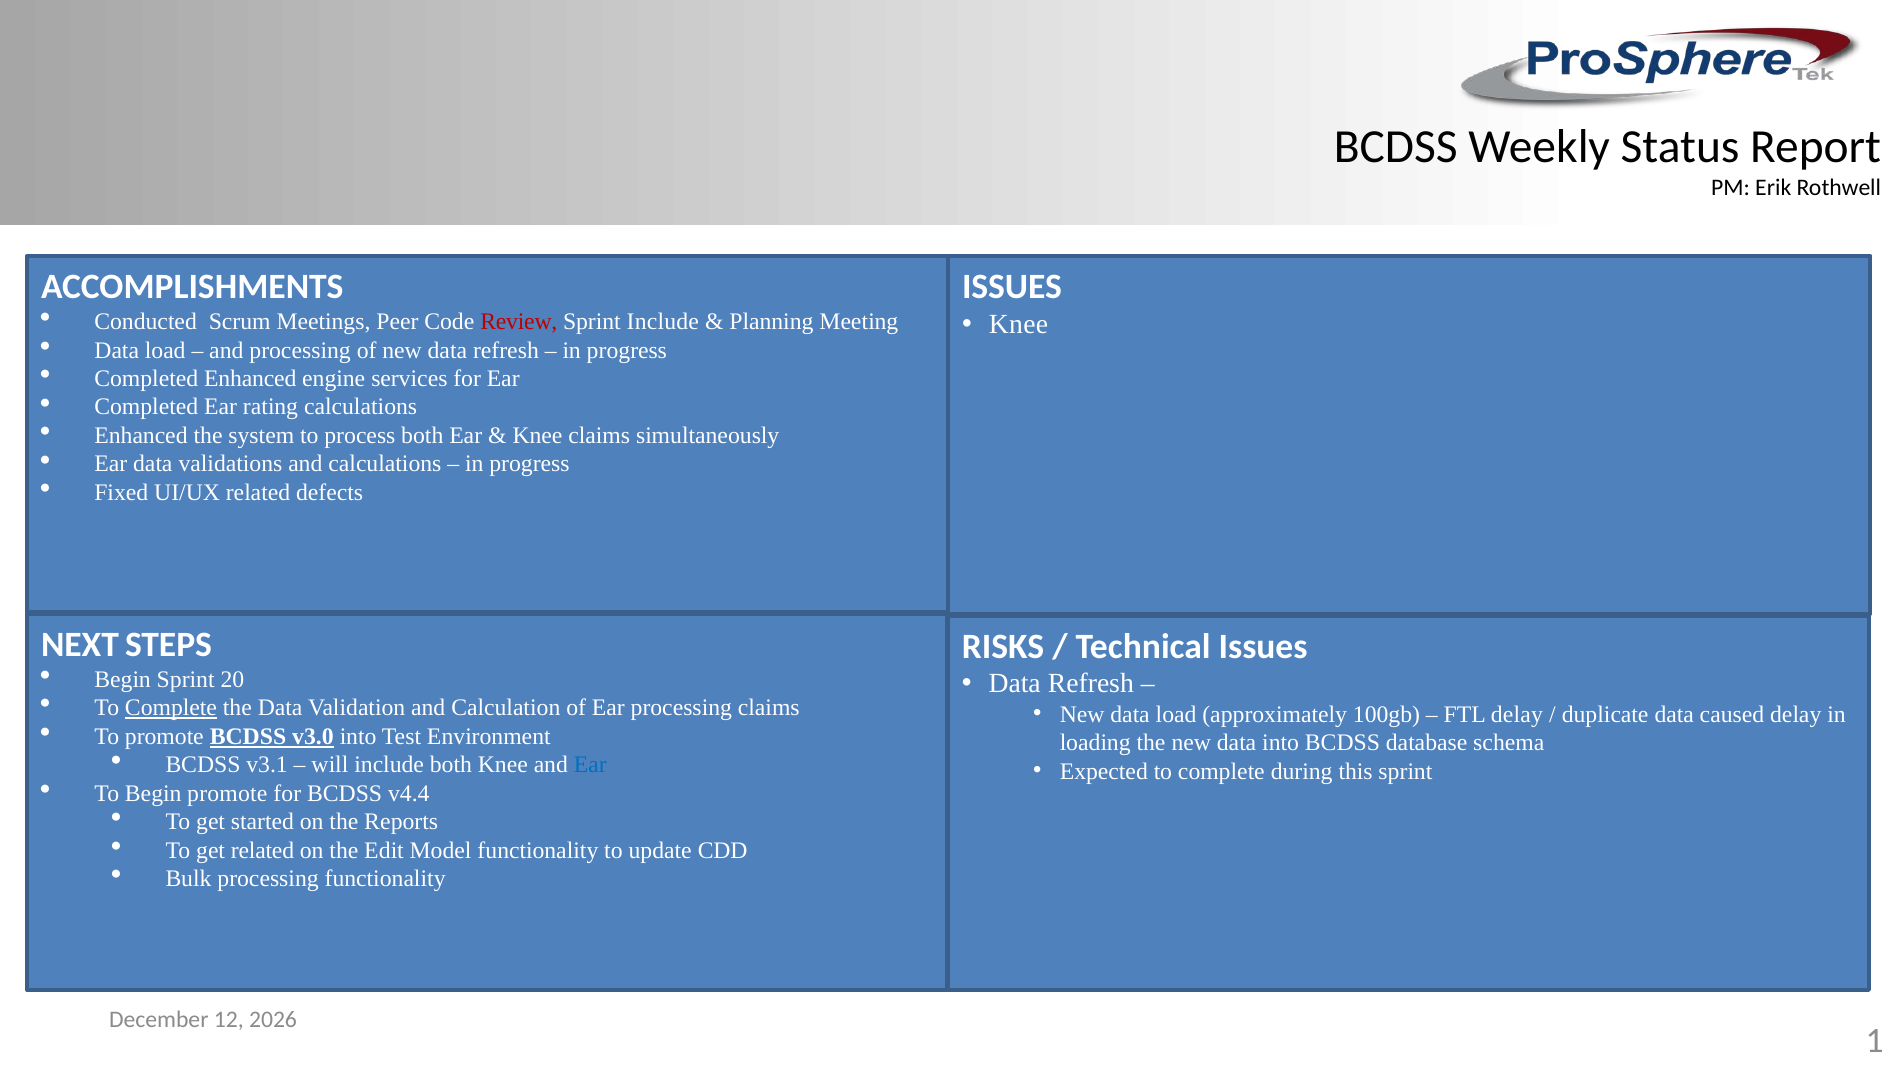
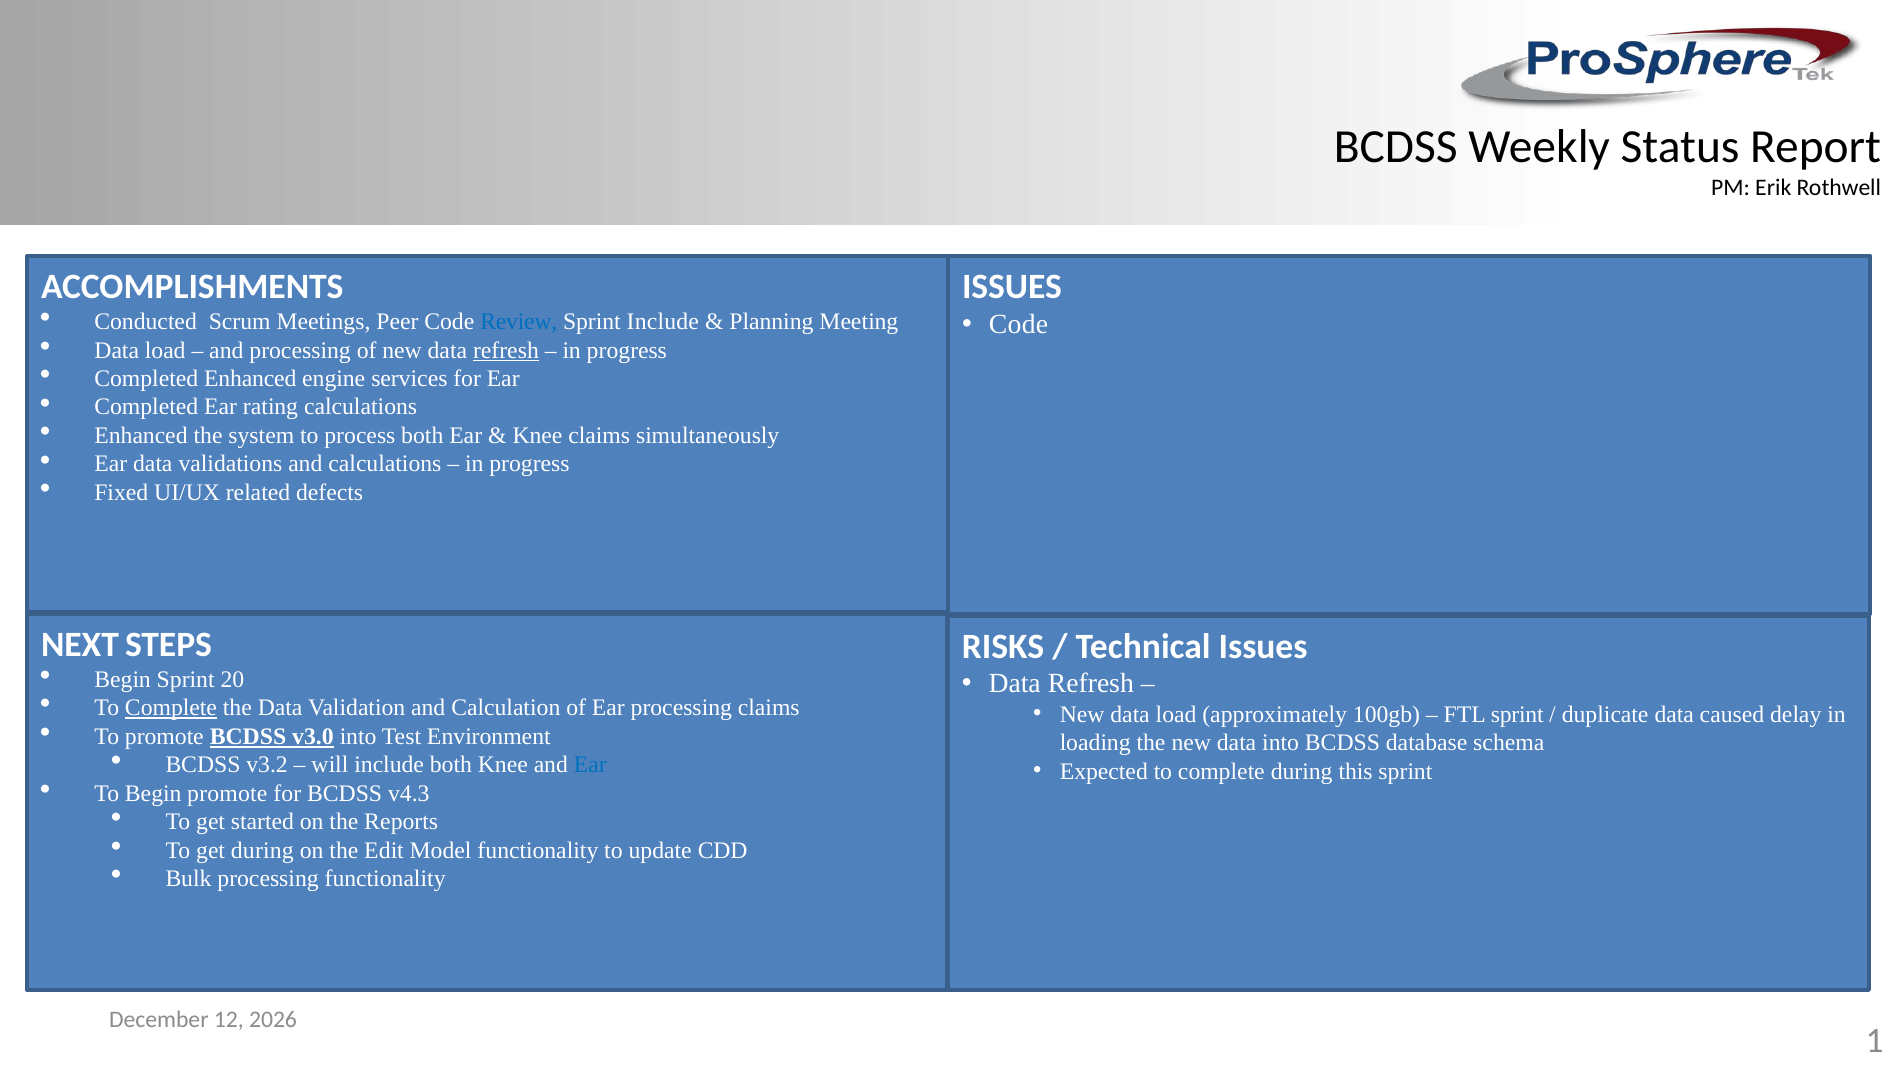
Review colour: red -> blue (519, 322)
Knee: Knee -> Code (1019, 324)
refresh underline: none -> present (506, 350)
FTL delay: delay -> sprint (1517, 714)
v3.1: v3.1 -> v3.2 (267, 765)
v4.4: v4.4 -> v4.3 (409, 793)
get related: related -> during (262, 850)
